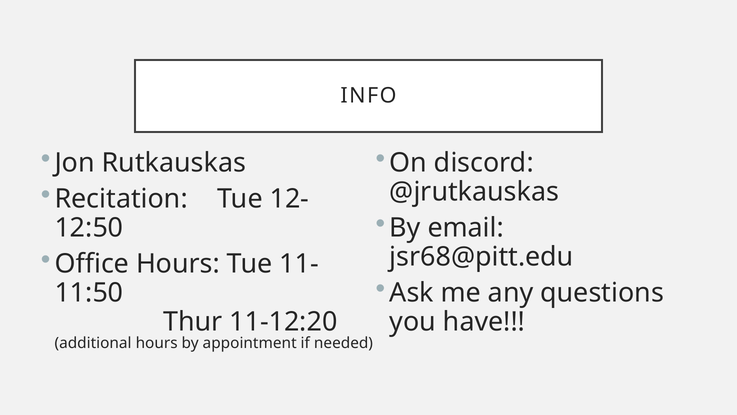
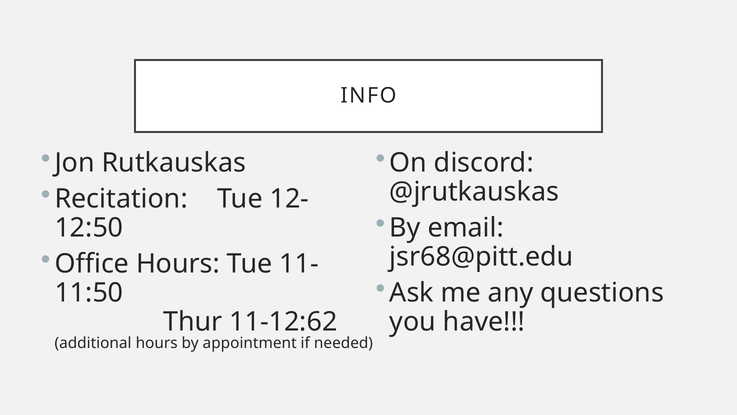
11-12:20: 11-12:20 -> 11-12:62 (283, 322)
